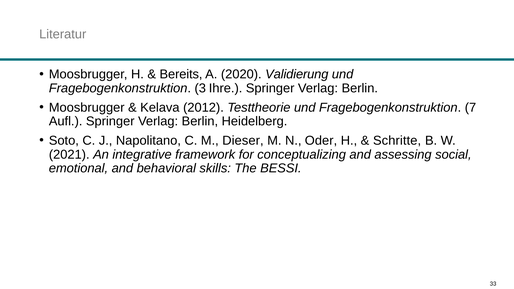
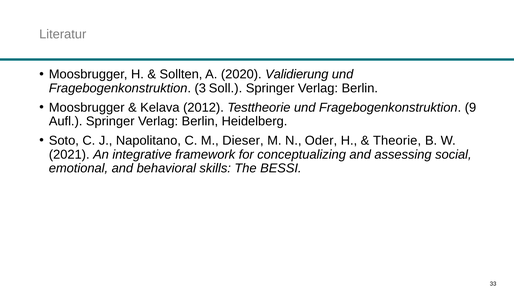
Bereits: Bereits -> Sollten (181, 74)
Ihre: Ihre -> Soll (226, 88)
7: 7 -> 9 (470, 108)
Schritte: Schritte -> Theorie (397, 141)
